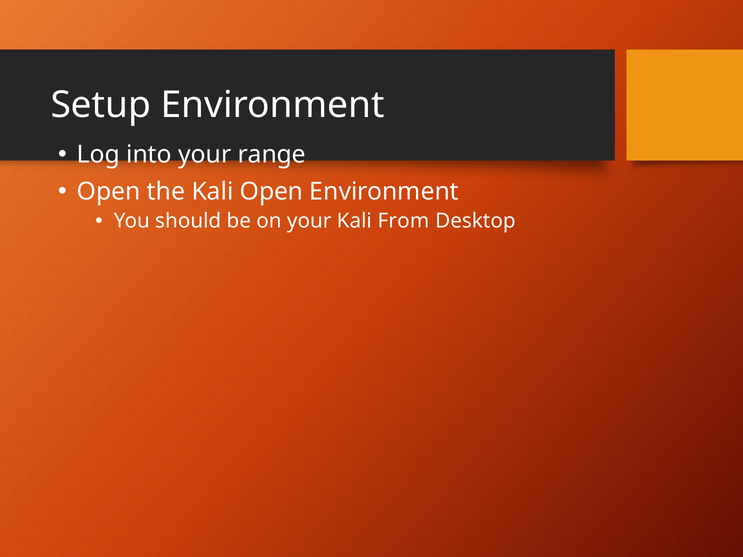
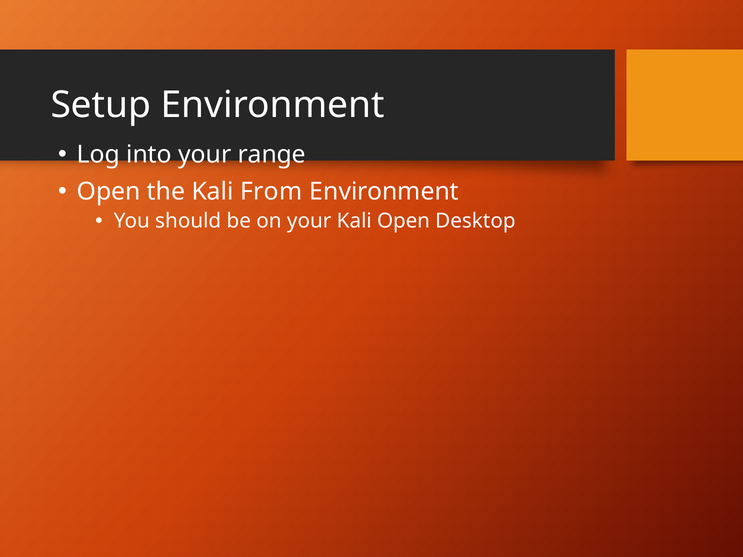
Kali Open: Open -> From (271, 191)
Kali From: From -> Open (404, 221)
